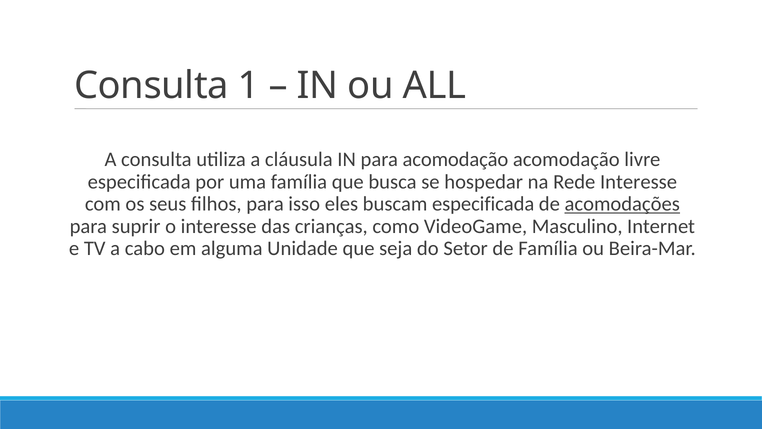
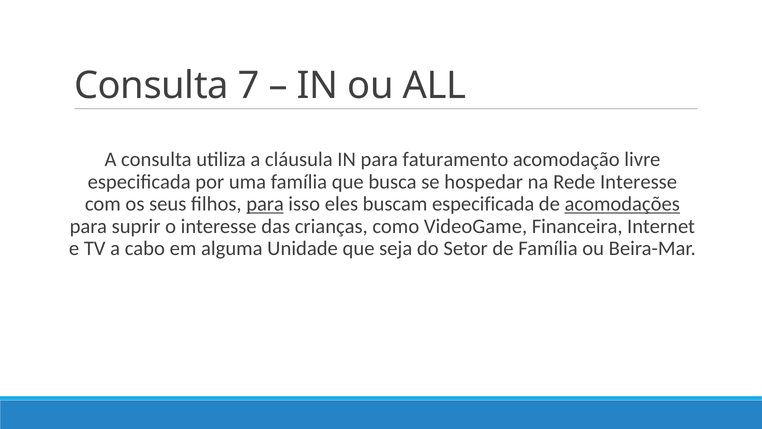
1: 1 -> 7 (249, 85)
para acomodação: acomodação -> faturamento (455, 159)
para underline: none -> present (265, 204)
Masculino: Masculino -> Financeira (577, 226)
